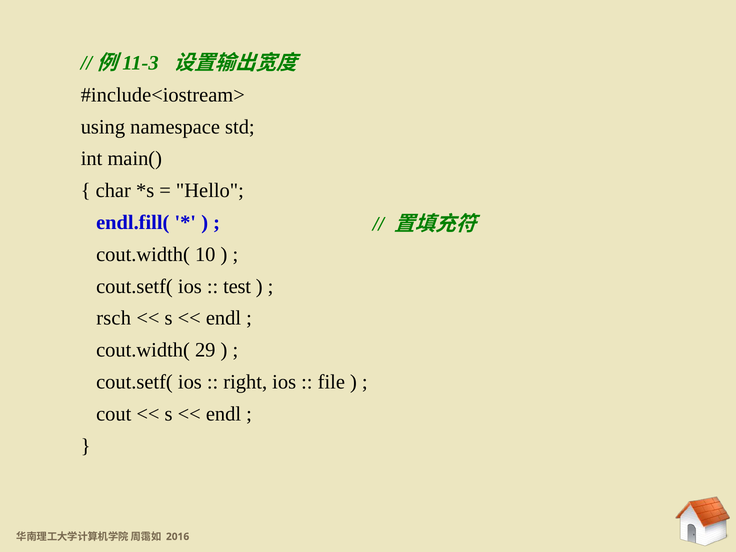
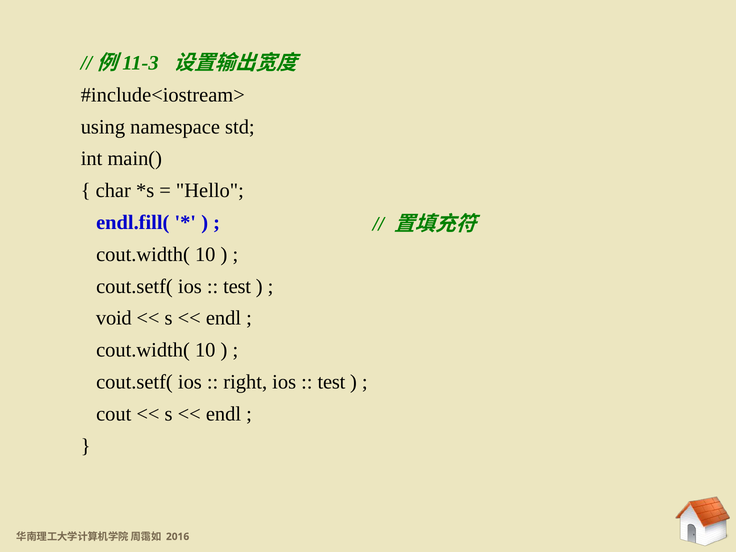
rsch: rsch -> void (114, 318)
29: 29 -> 10 (205, 350)
file: file -> test (331, 382)
